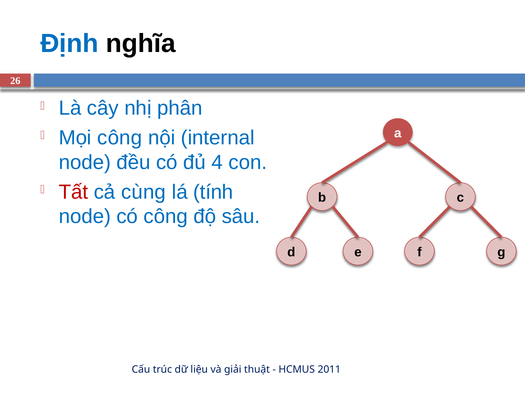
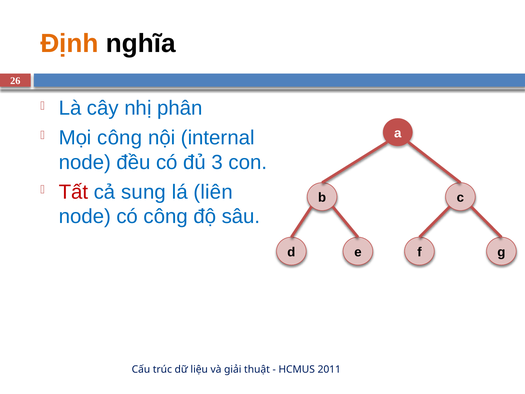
Định colour: blue -> orange (69, 43)
4: 4 -> 3 (217, 162)
cùng: cùng -> sung (143, 192)
tính: tính -> liên (213, 192)
